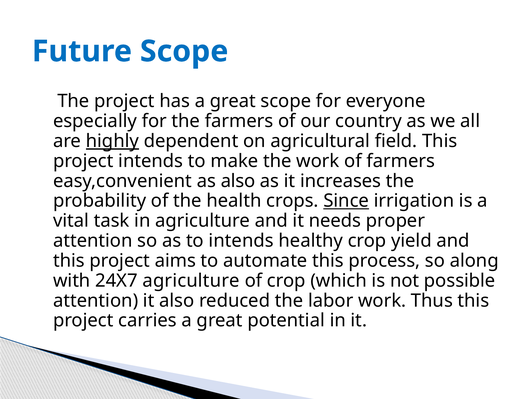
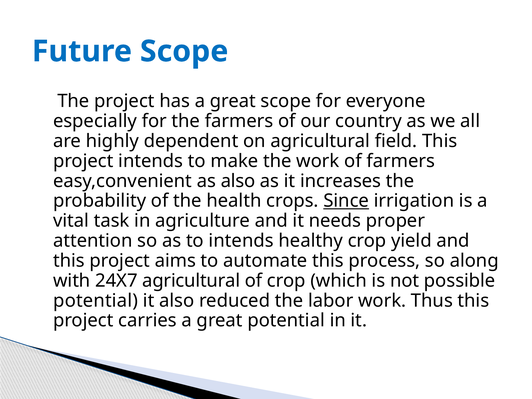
highly underline: present -> none (112, 141)
24X7 agriculture: agriculture -> agricultural (191, 281)
attention: attention -> potential (96, 301)
